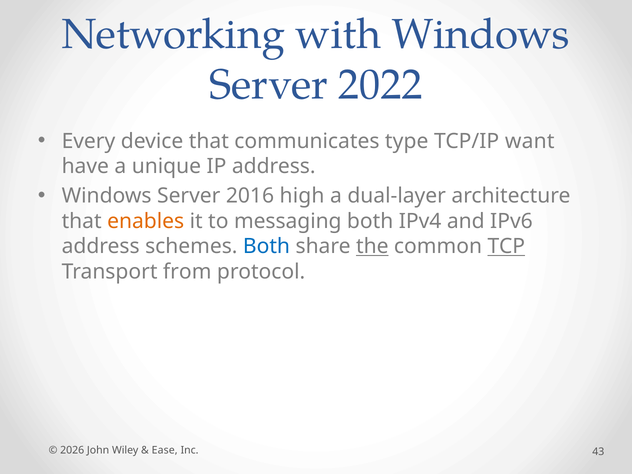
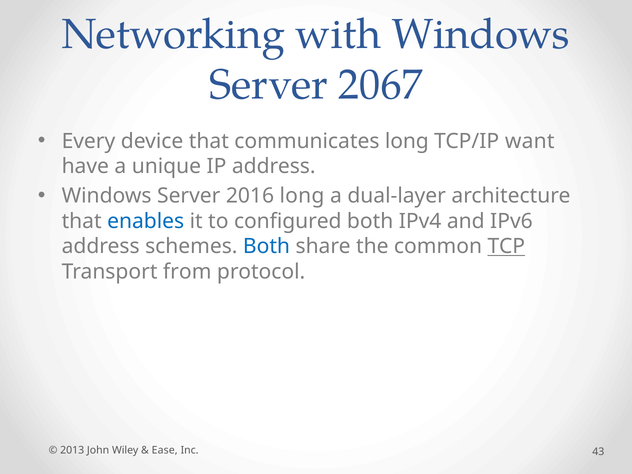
2022: 2022 -> 2067 (381, 85)
communicates type: type -> long (407, 141)
2016 high: high -> long (302, 196)
enables colour: orange -> blue (146, 221)
messaging: messaging -> configured (288, 221)
the underline: present -> none (372, 246)
2026: 2026 -> 2013 (72, 450)
